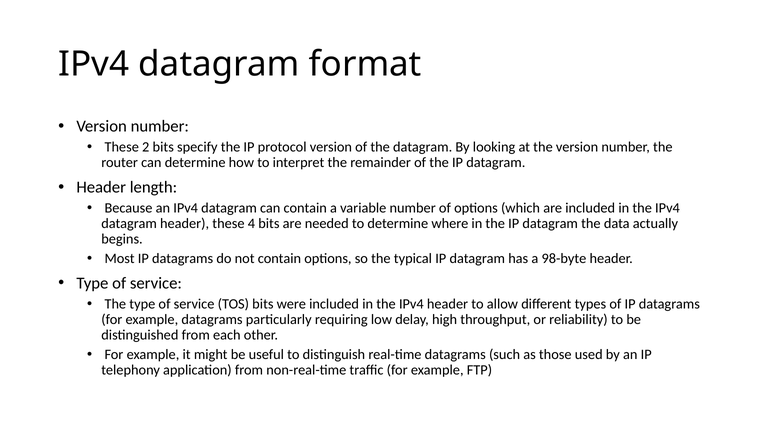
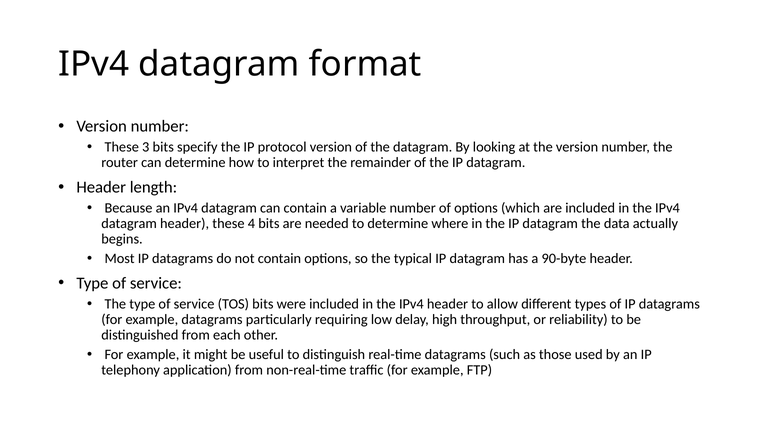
2: 2 -> 3 (146, 147)
98-byte: 98-byte -> 90-byte (564, 259)
